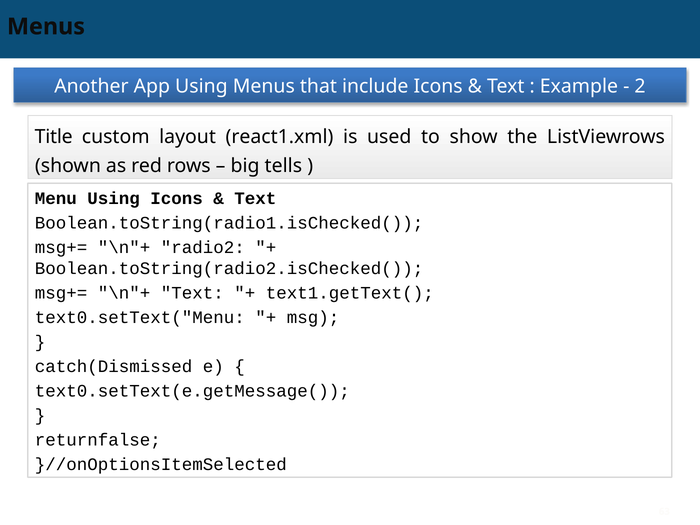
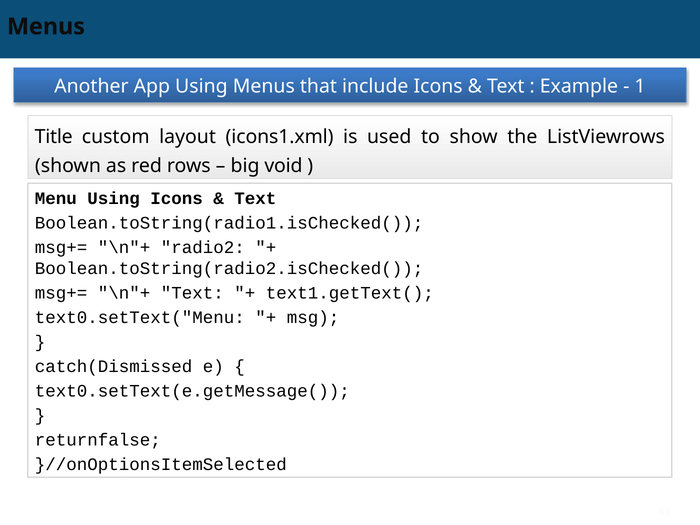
2: 2 -> 1 (640, 86)
react1.xml: react1.xml -> icons1.xml (280, 137)
tells: tells -> void (283, 166)
